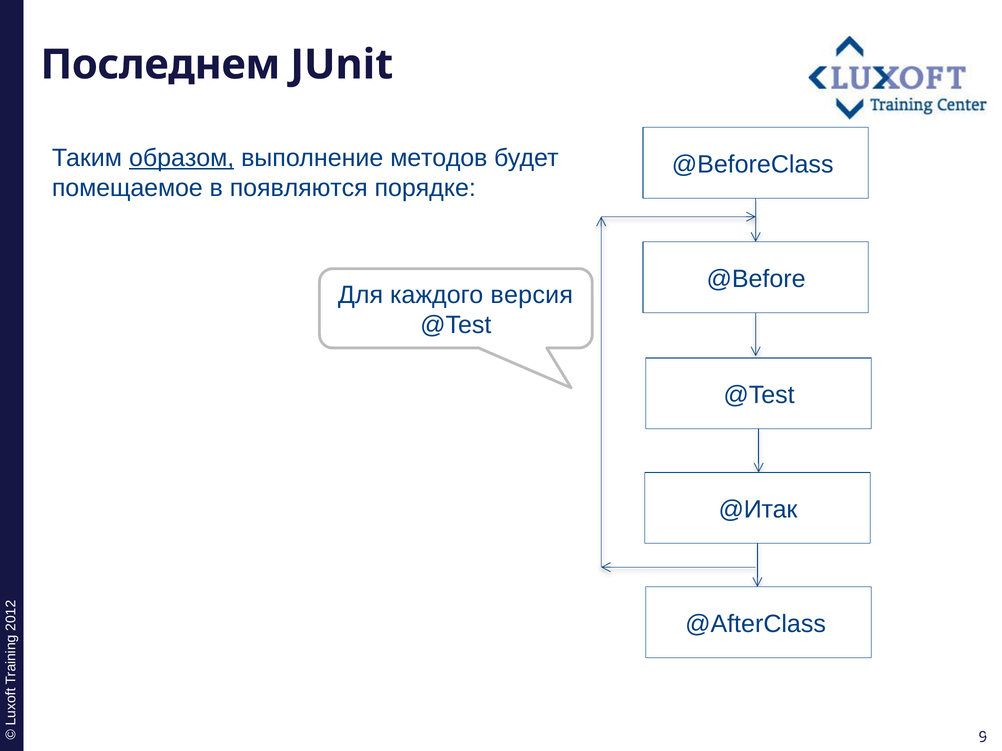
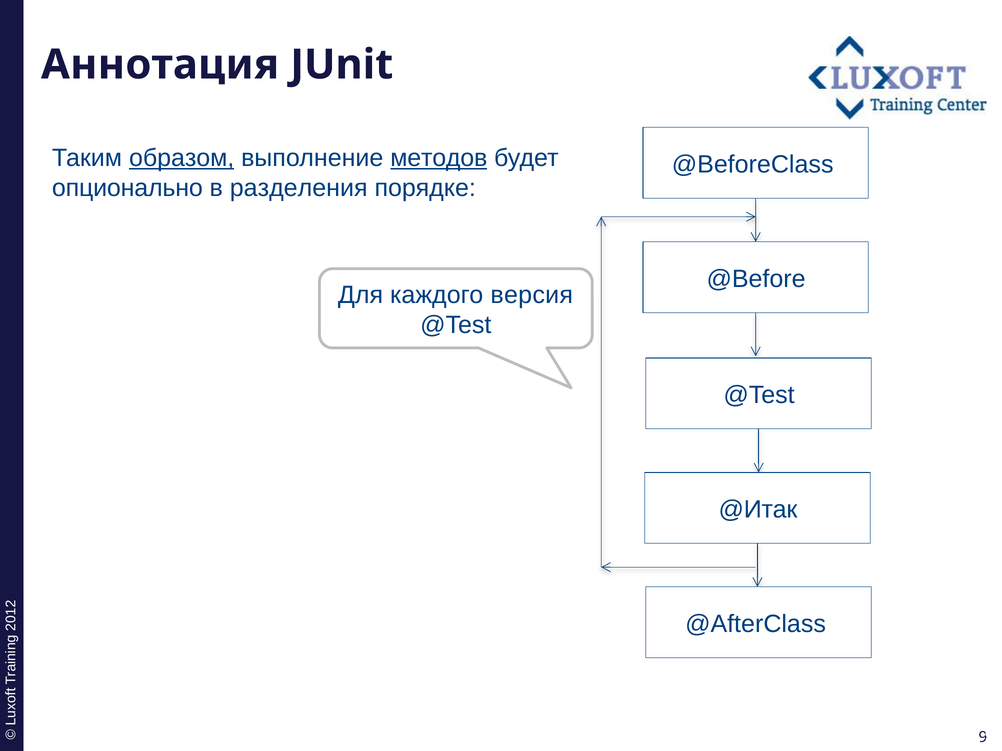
Последнем: Последнем -> Аннотация (160, 65)
методов underline: none -> present (439, 158)
помещаемое: помещаемое -> опционально (127, 188)
появляются: появляются -> разделения (299, 188)
